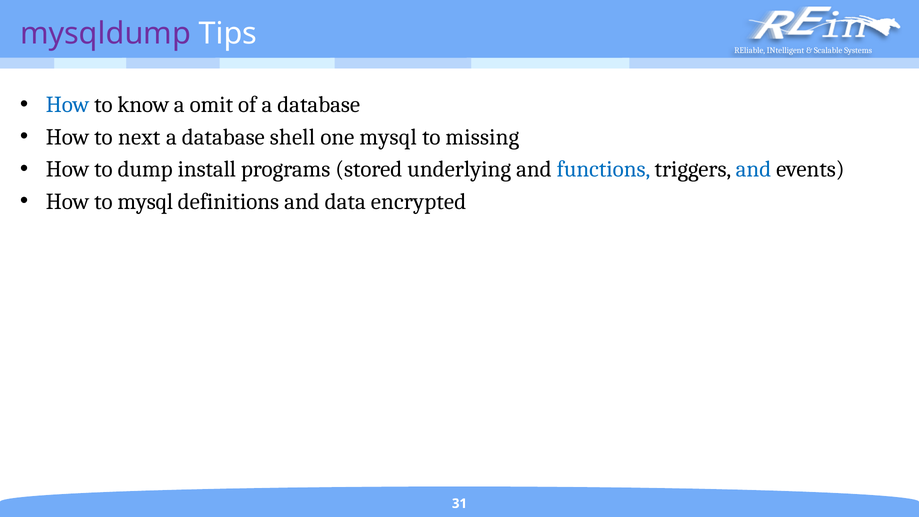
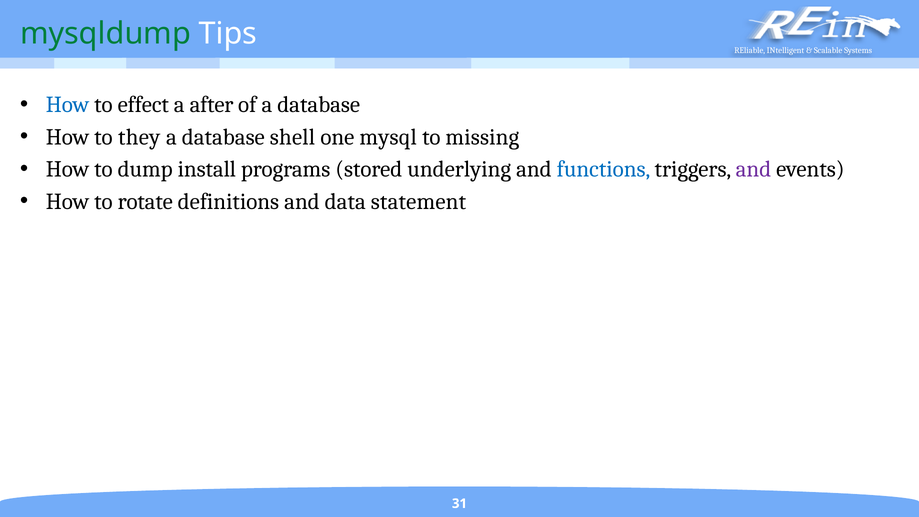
mysqldump colour: purple -> green (105, 34)
know: know -> effect (143, 105)
omit: omit -> after (212, 105)
next: next -> they (139, 137)
and colour: blue -> purple (753, 169)
to mysql: mysql -> rotate (145, 201)
encrypted: encrypted -> statement (418, 201)
